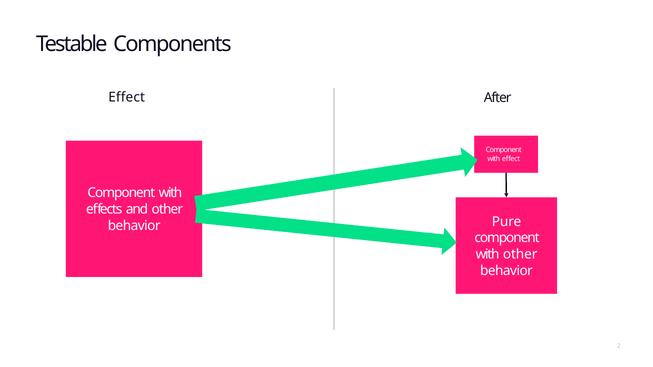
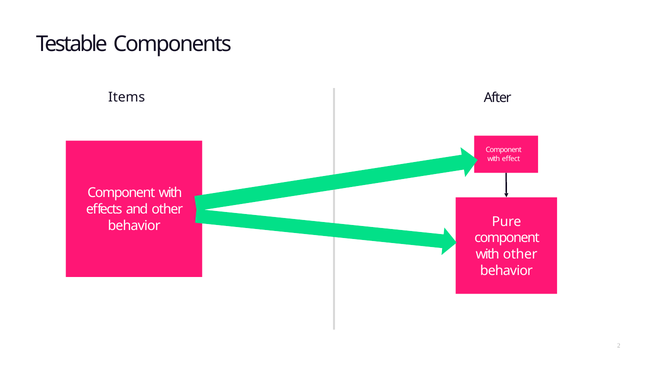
Effect: Effect -> Items (127, 97)
